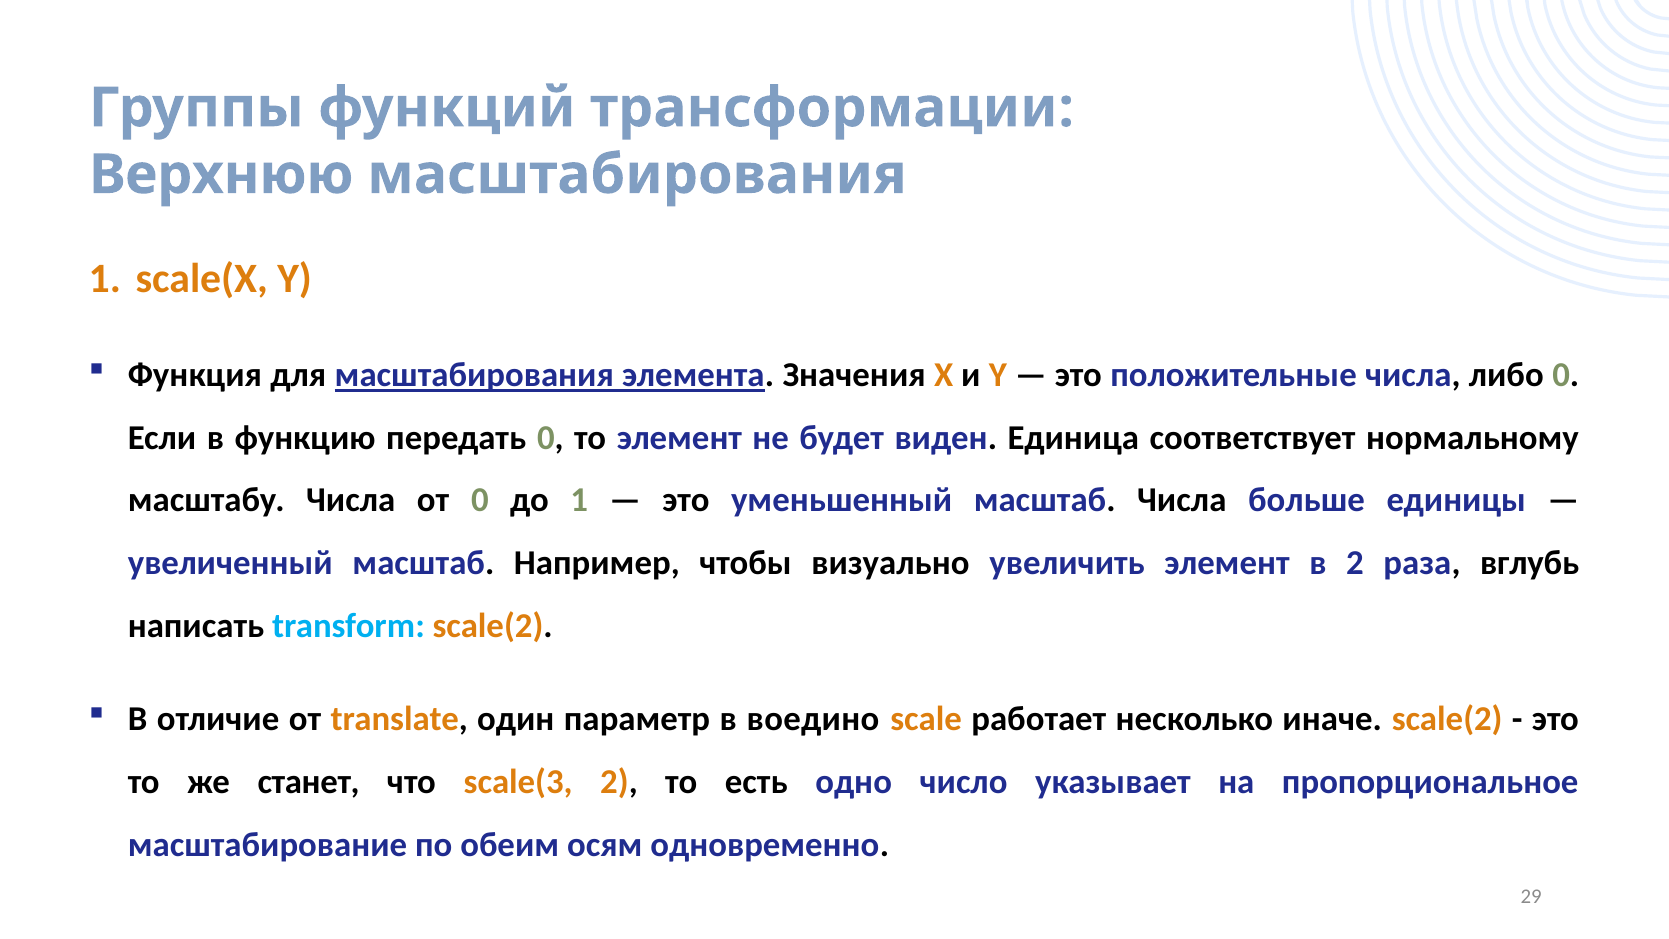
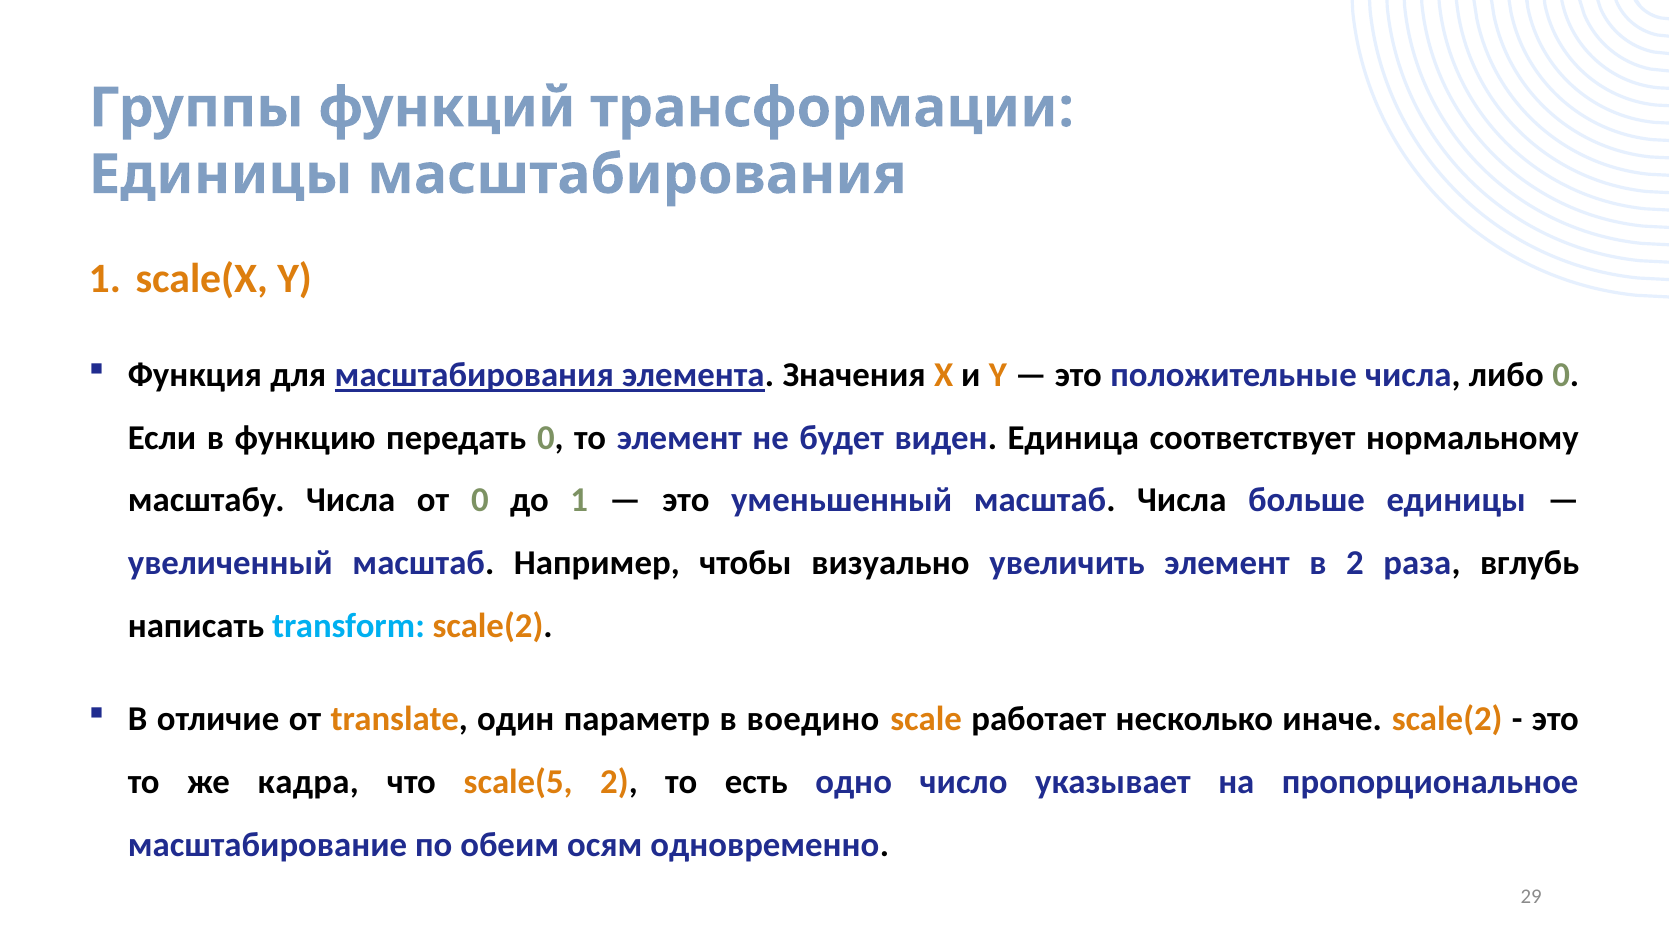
Верхнюю: Верхнюю -> Единицы (221, 175)
станет: станет -> кадра (308, 782)
scale(3: scale(3 -> scale(5 (518, 782)
